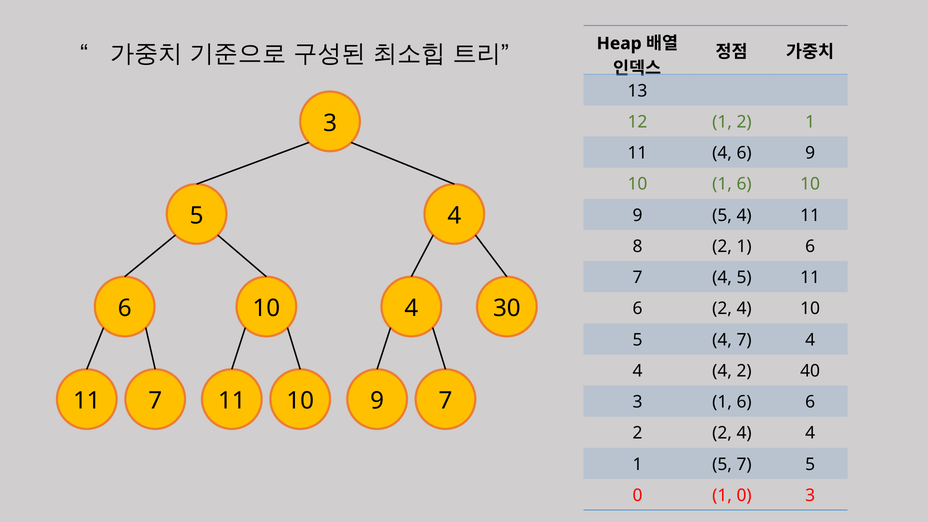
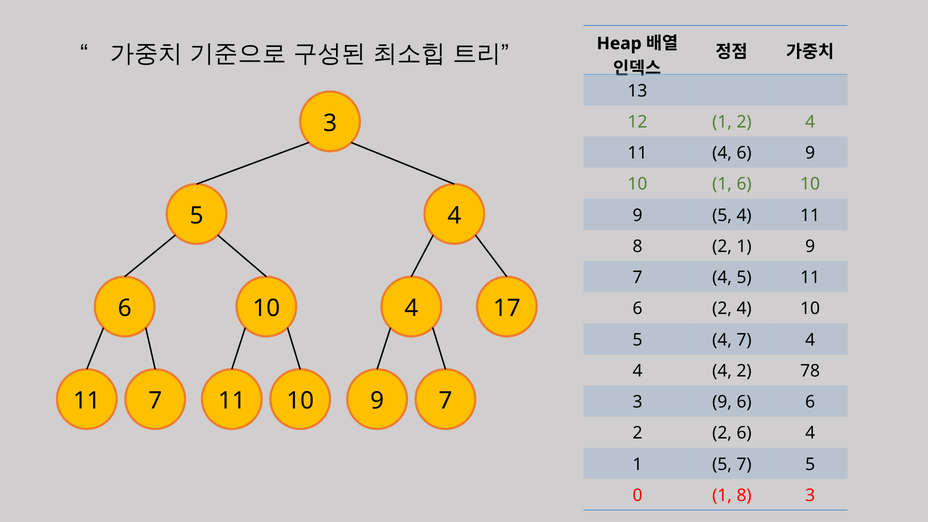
1 2 1: 1 -> 4 (810, 122)
2 1 6: 6 -> 9 (810, 246)
30: 30 -> 17 (507, 308)
40: 40 -> 78 (810, 371)
3 1: 1 -> 9 (722, 402)
2 2 4: 4 -> 6 (744, 433)
1 0: 0 -> 8 (744, 495)
